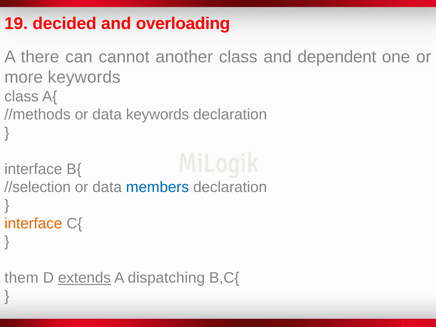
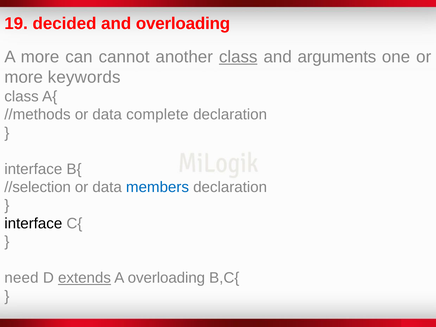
A there: there -> more (40, 57)
class underline: none -> present (238, 57)
dependent: dependent -> arguments (337, 57)
data keywords: keywords -> complete (157, 115)
interface colour: orange -> black (33, 223)
them: them -> need (21, 278)
A dispatching: dispatching -> overloading (166, 278)
